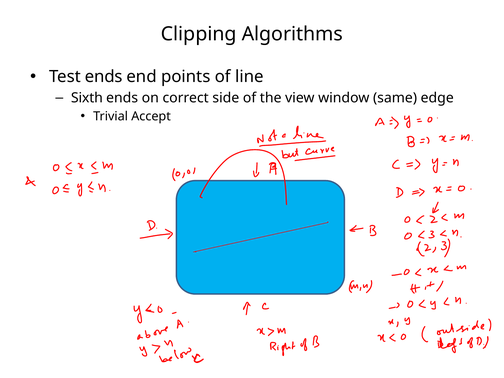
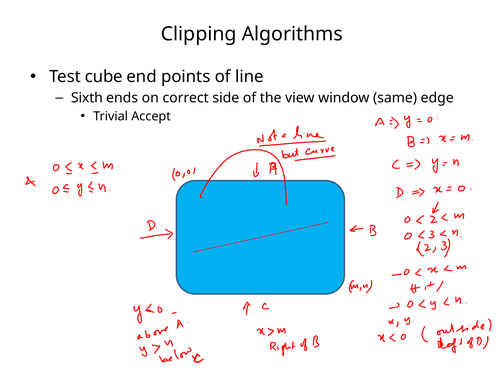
Test ends: ends -> cube (104, 77)
